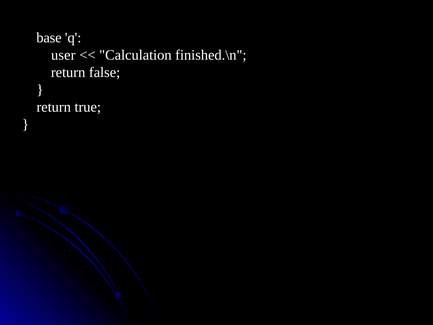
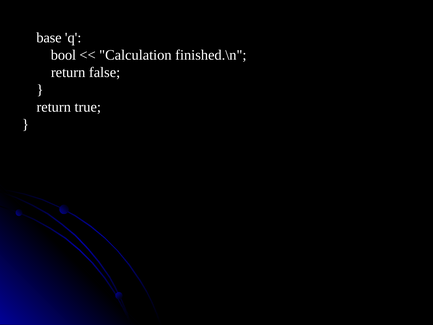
user: user -> bool (63, 55)
